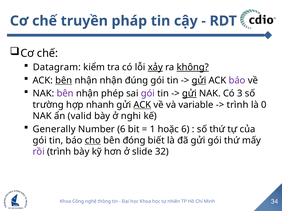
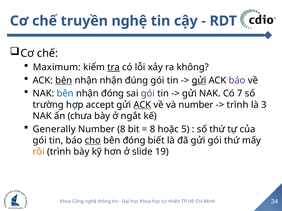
truyền pháp: pháp -> nghệ (129, 21)
Datagram: Datagram -> Maximum (57, 67)
tra underline: none -> present (114, 67)
xảy underline: present -> none (155, 67)
không underline: present -> none (193, 67)
bên colour: purple -> blue (65, 94)
nhận phép: phép -> đóng (113, 94)
gửi underline: present -> none (189, 94)
3: 3 -> 7 (240, 94)
nhanh: nhanh -> accept (100, 105)
và variable: variable -> number (196, 105)
0: 0 -> 3 (264, 105)
valid: valid -> chưa (80, 116)
nghi: nghi -> ngắt (131, 116)
Number 6: 6 -> 8 (121, 129)
1: 1 -> 8 (153, 129)
hoặc 6: 6 -> 5 (185, 129)
rồi colour: purple -> orange (39, 152)
32: 32 -> 19 (162, 152)
